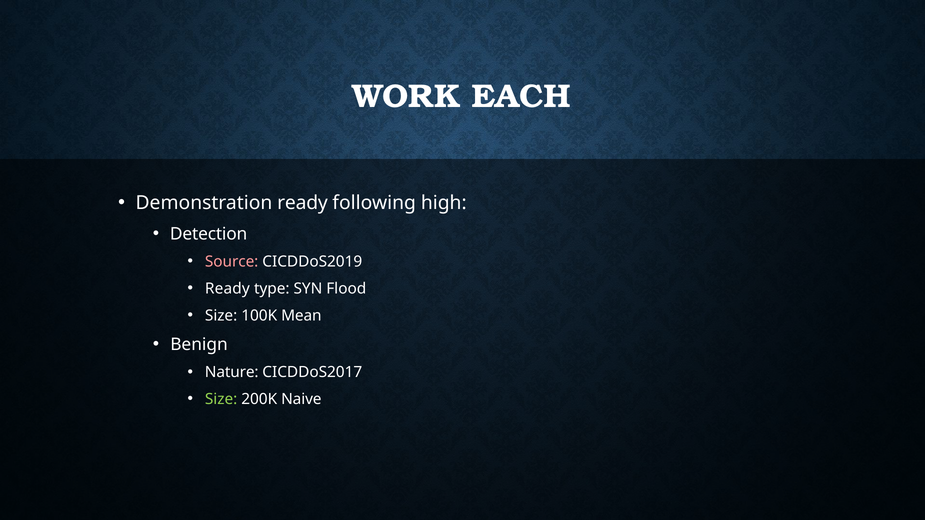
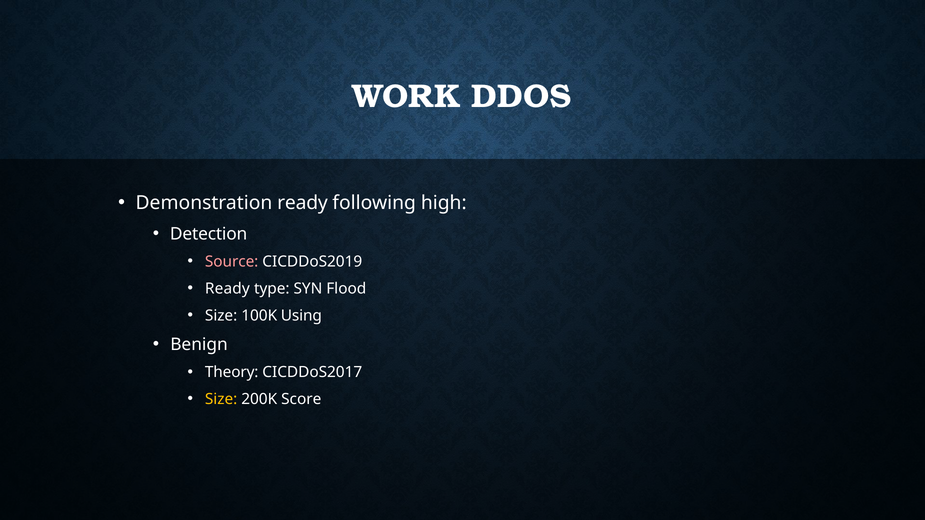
EACH: EACH -> DDOS (521, 96)
Mean: Mean -> Using (301, 316)
Nature: Nature -> Theory (232, 373)
Size colour: light green -> yellow (221, 400)
Naive: Naive -> Score (301, 400)
